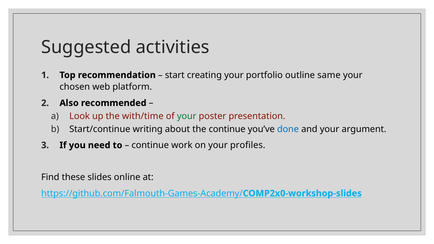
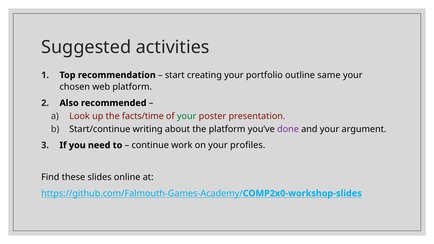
with/time: with/time -> facts/time (143, 116)
the continue: continue -> platform (227, 129)
done colour: blue -> purple (288, 129)
